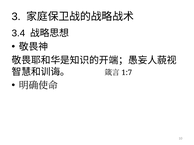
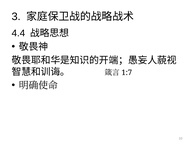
3.4: 3.4 -> 4.4 (18, 33)
